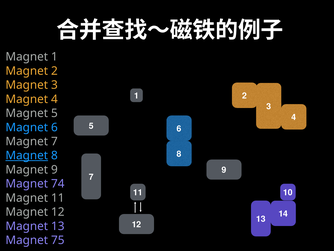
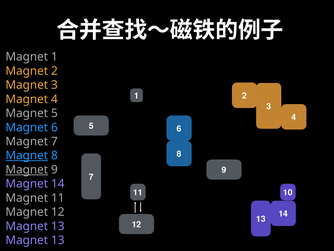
Magnet underline: none -> present (27, 169)
Magnet 74: 74 -> 14 (58, 183)
75: 75 -> 13 (58, 240)
